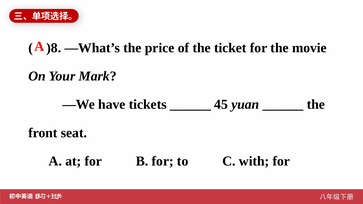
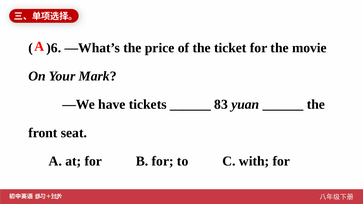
)8: )8 -> )6 (54, 48)
45: 45 -> 83 (221, 105)
